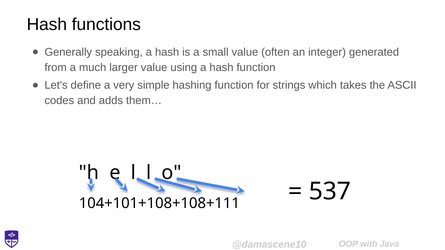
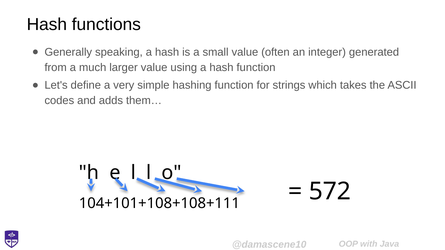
537: 537 -> 572 (330, 192)
